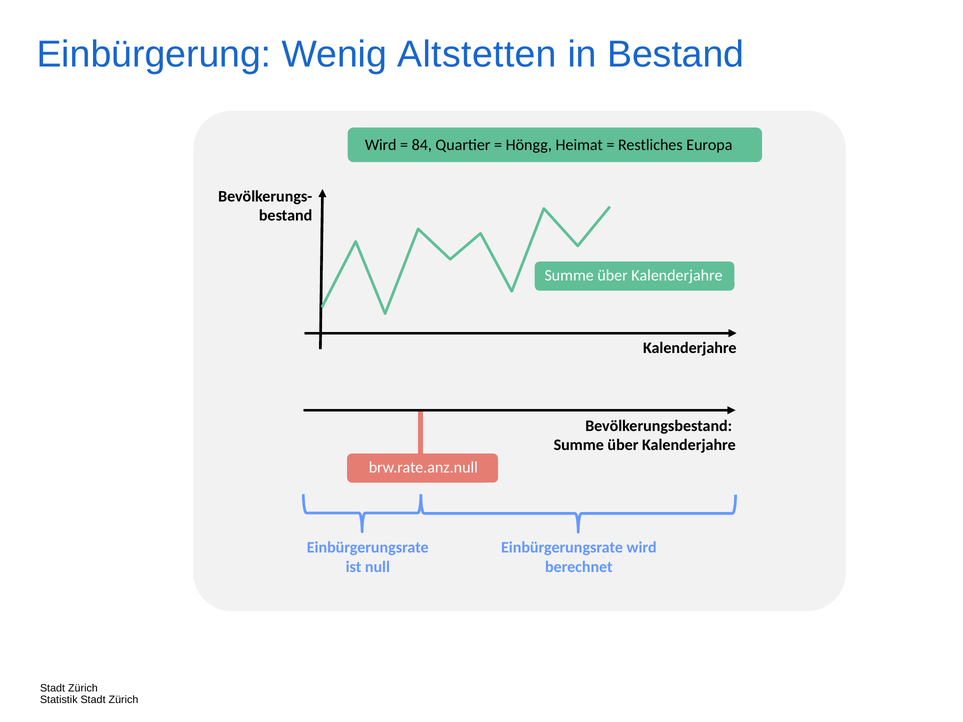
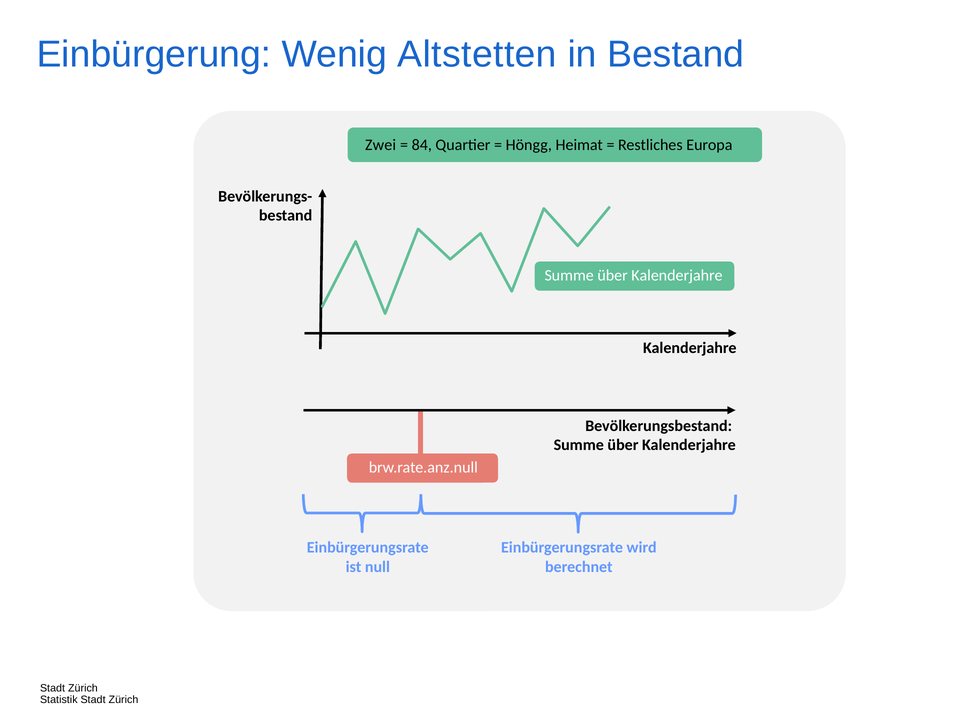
Wird: Wird -> Zwei (381, 145)
